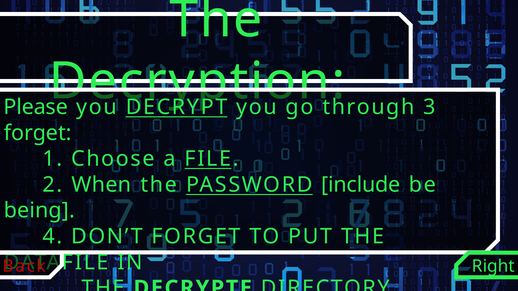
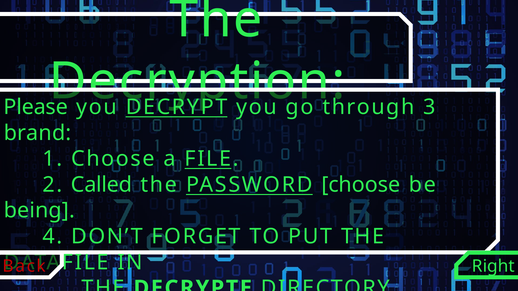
forget: forget -> brand (38, 133)
When: When -> Called (102, 185)
PASSWORD include: include -> choose (361, 185)
